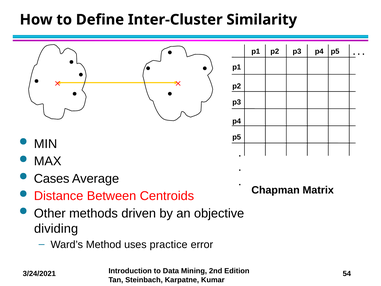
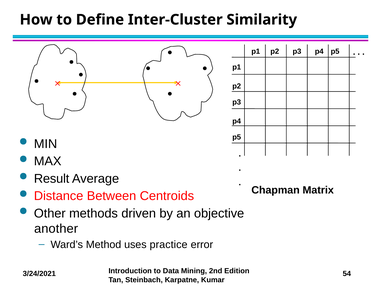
Cases: Cases -> Result (52, 178)
dividing: dividing -> another (56, 228)
